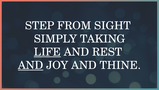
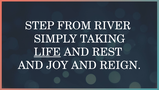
SIGHT: SIGHT -> RIVER (112, 26)
AND underline: present -> none (31, 65)
THINE: THINE -> REIGN (120, 65)
